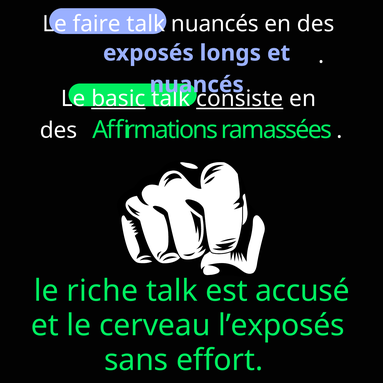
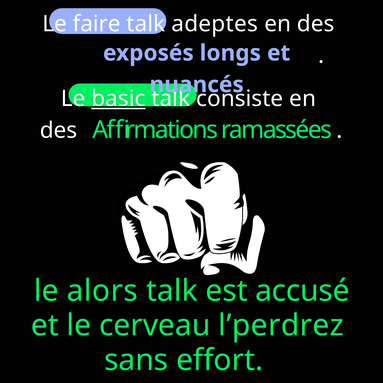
talk nuancés: nuancés -> adeptes (215, 24)
consiste underline: present -> none (240, 99)
riche: riche -> alors (102, 291)
l’exposés: l’exposés -> l’perdrez (281, 326)
